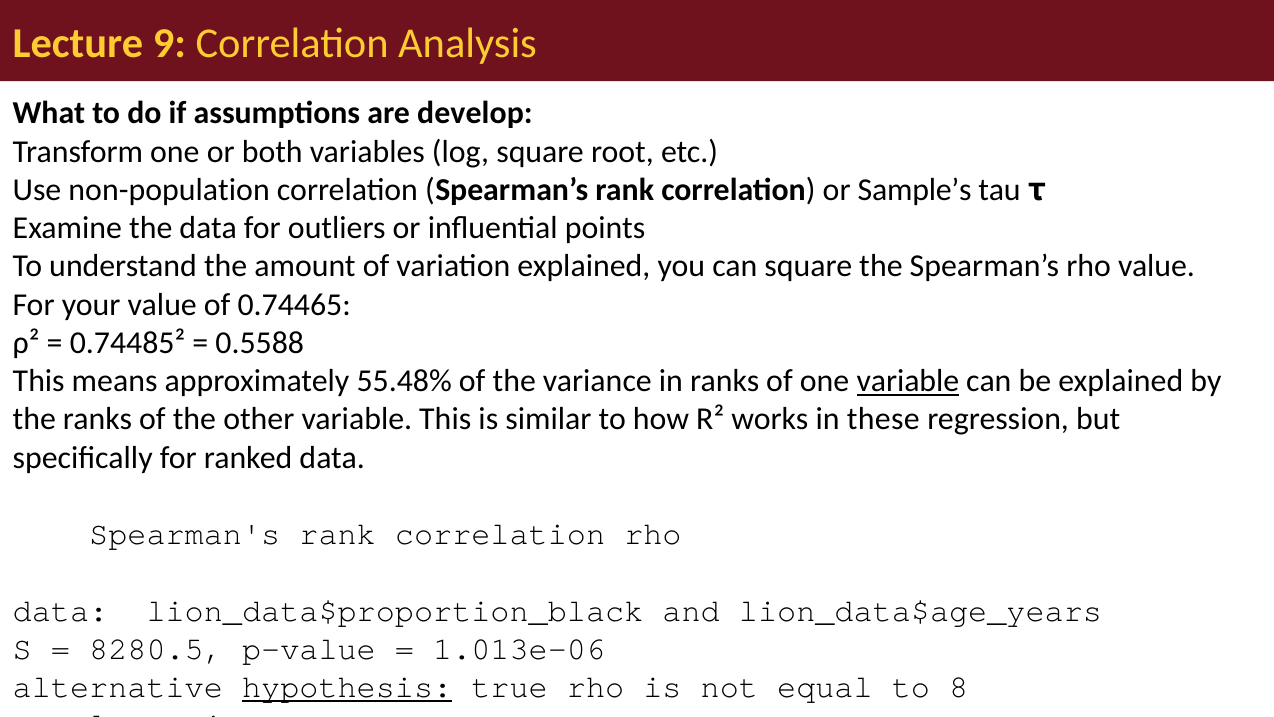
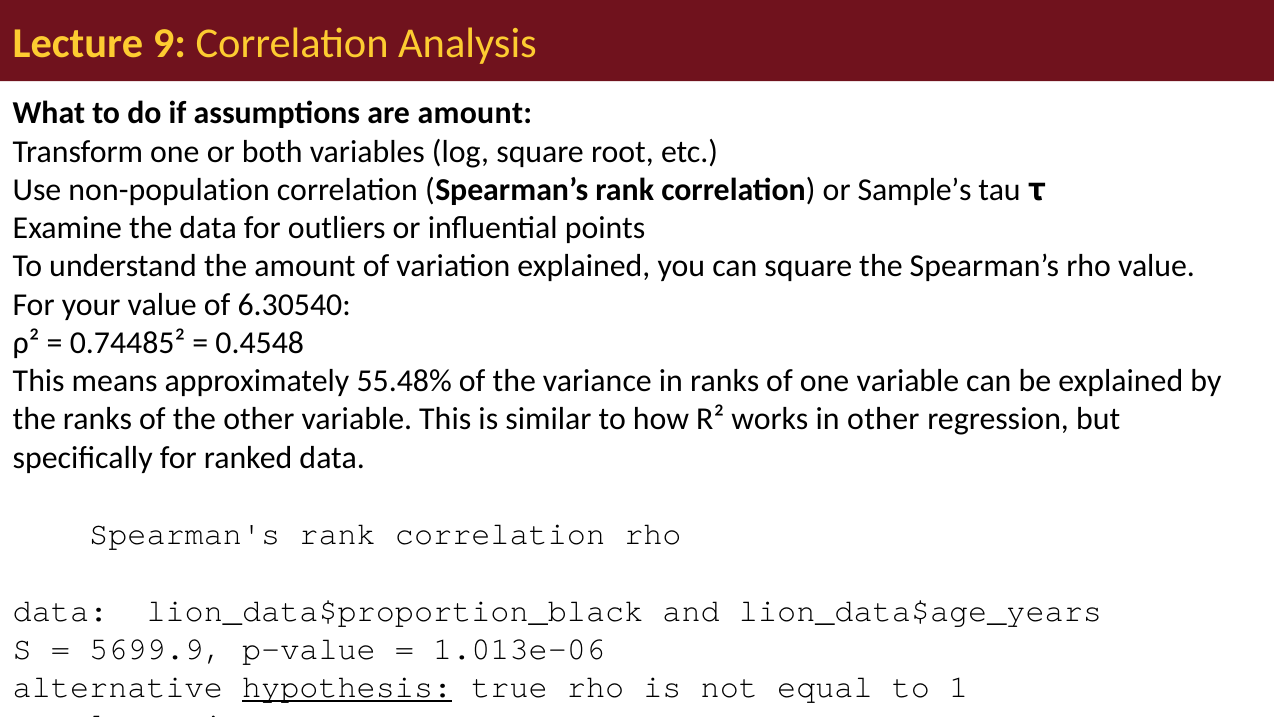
are develop: develop -> amount (475, 113)
0.74465: 0.74465 -> 6.30540 (294, 304)
0.5588: 0.5588 -> 0.4548 (260, 343)
variable underline: present -> none (908, 381)
in these: these -> other (883, 419)
8280.5: 8280.5 -> 5699.9 (156, 648)
8: 8 -> 1 (959, 687)
